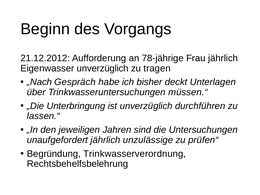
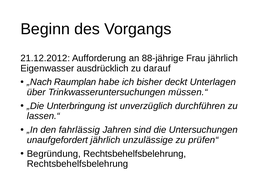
78-jährige: 78-jährige -> 88-jährige (163, 58)
Eigenwasser unverzüglich: unverzüglich -> ausdrücklich (103, 68)
tragen: tragen -> darauf (157, 68)
Gespräch: Gespräch -> Raumplan (75, 82)
jeweiligen: jeweiligen -> fahrlässig (79, 130)
Begründung Trinkwasserverordnung: Trinkwasserverordnung -> Rechtsbehelfsbelehrung (135, 154)
